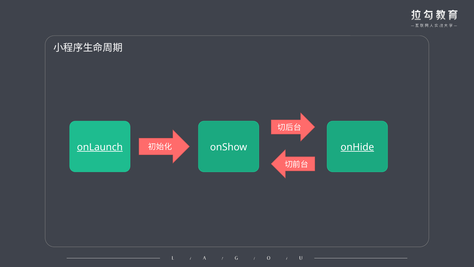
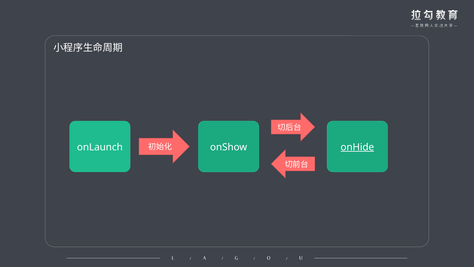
onLaunch underline: present -> none (100, 147)
